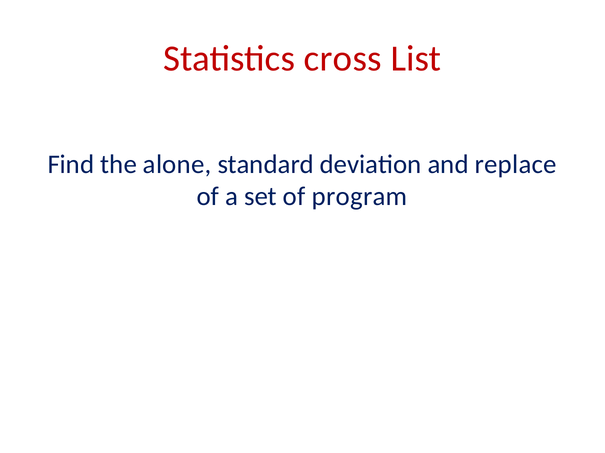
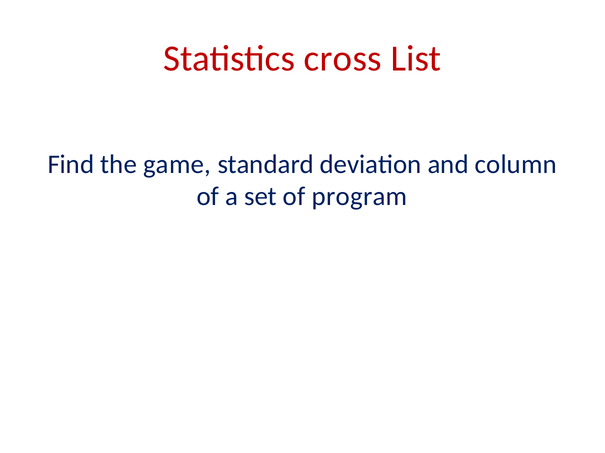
alone: alone -> game (177, 165)
replace: replace -> column (516, 165)
